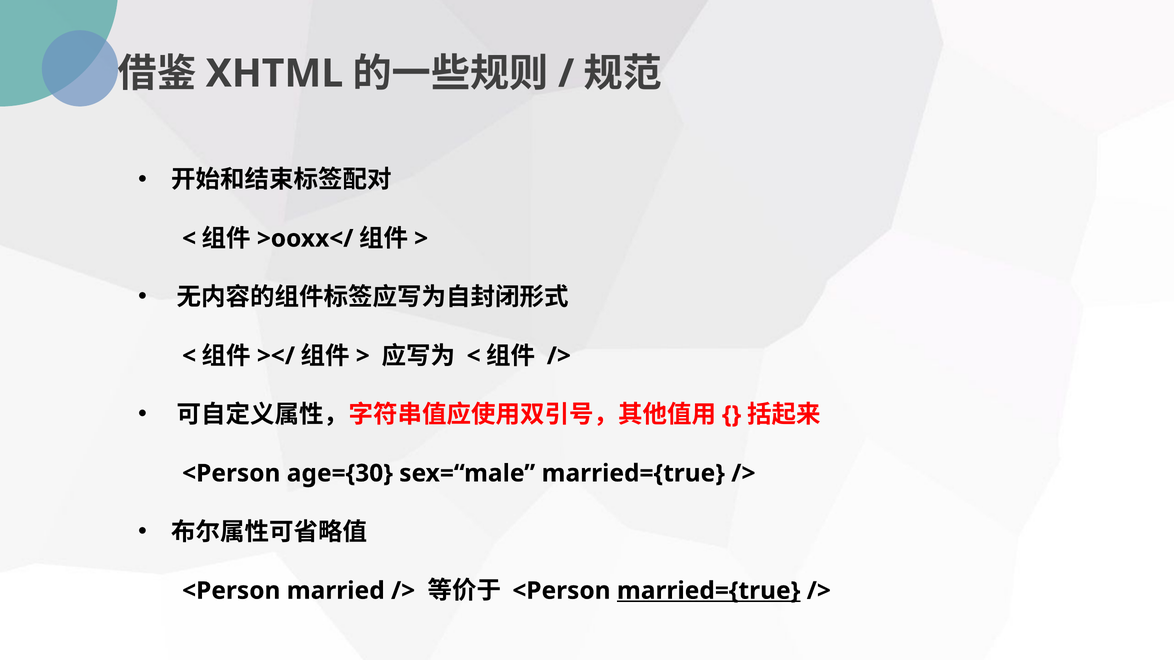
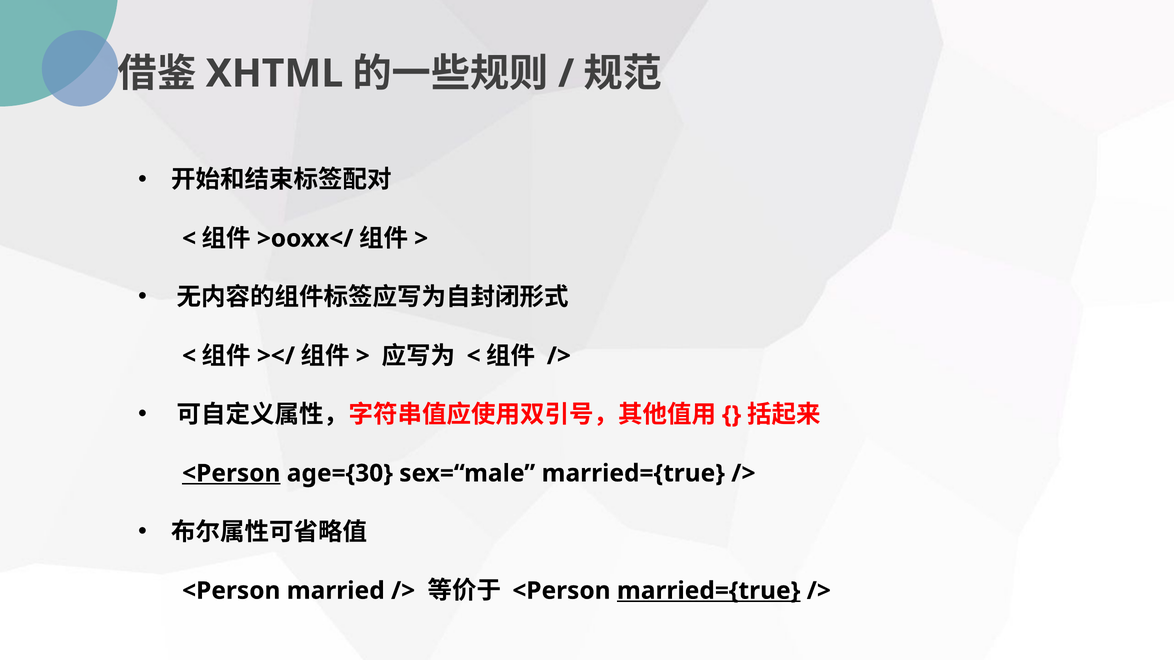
<Person underline: none -> present (231, 474)
